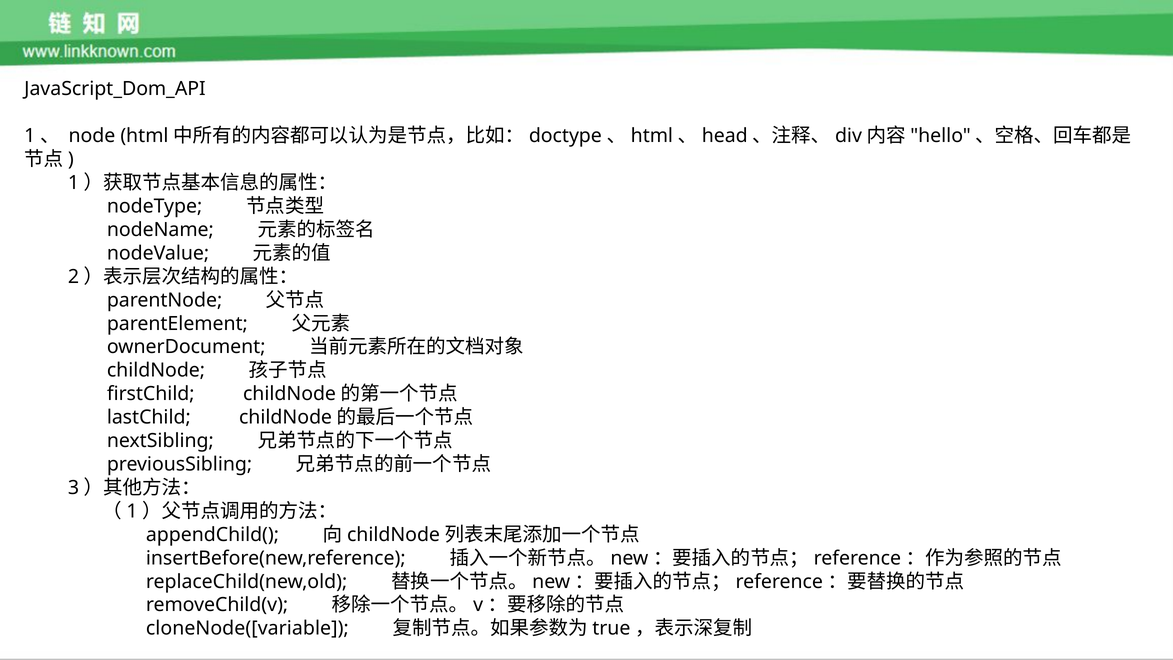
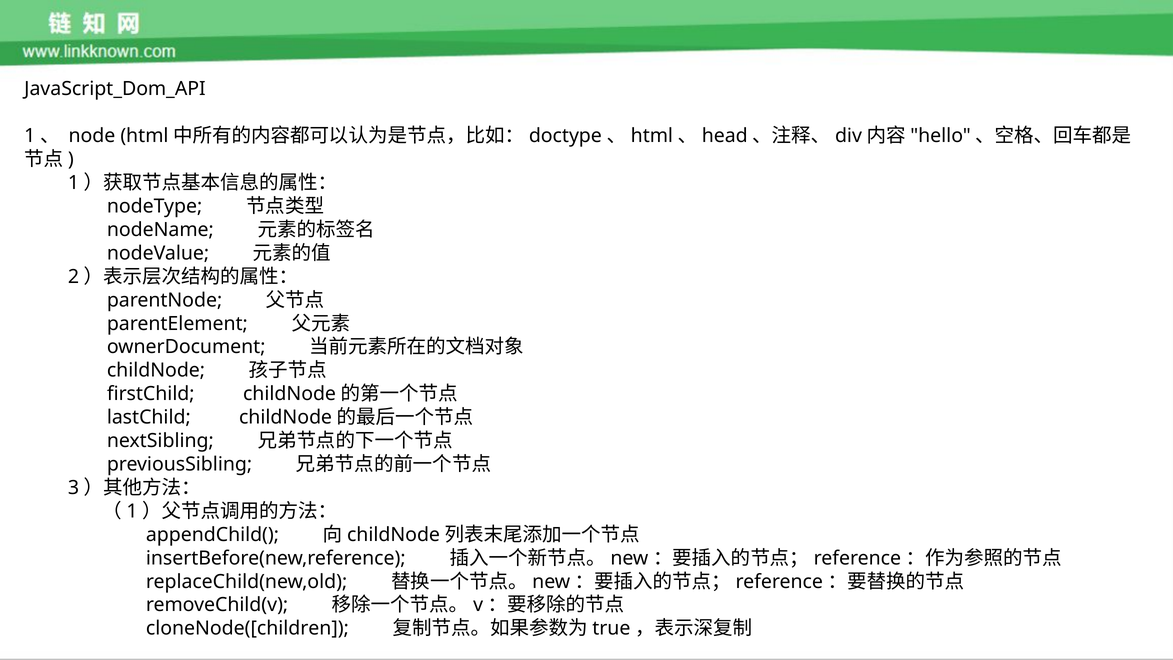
cloneNode([variable: cloneNode([variable -> cloneNode([children (247, 628)
